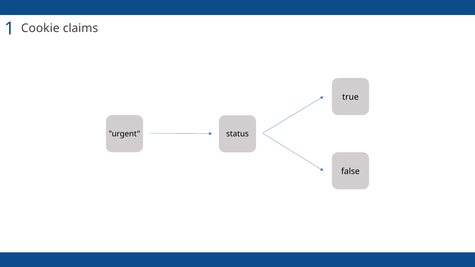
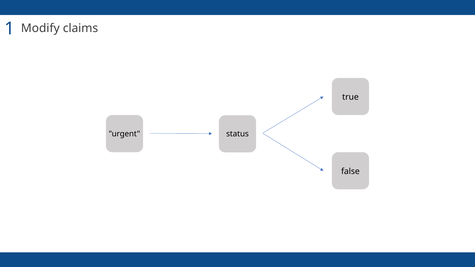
Cookie: Cookie -> Modify (40, 28)
